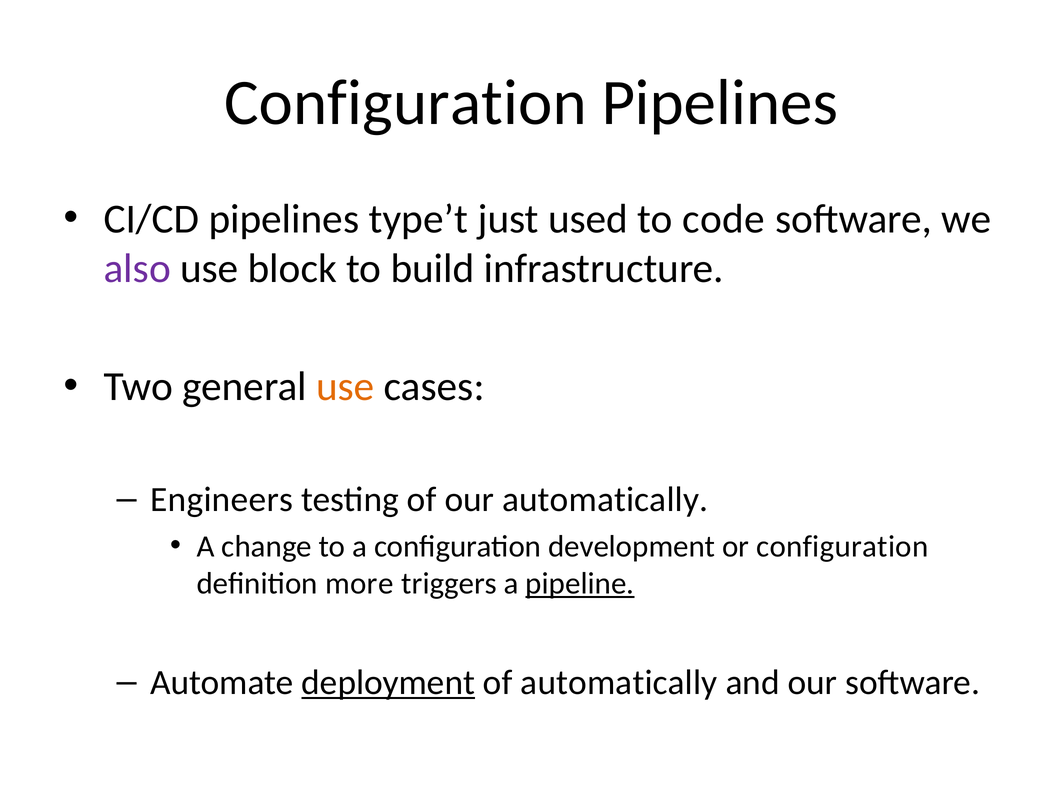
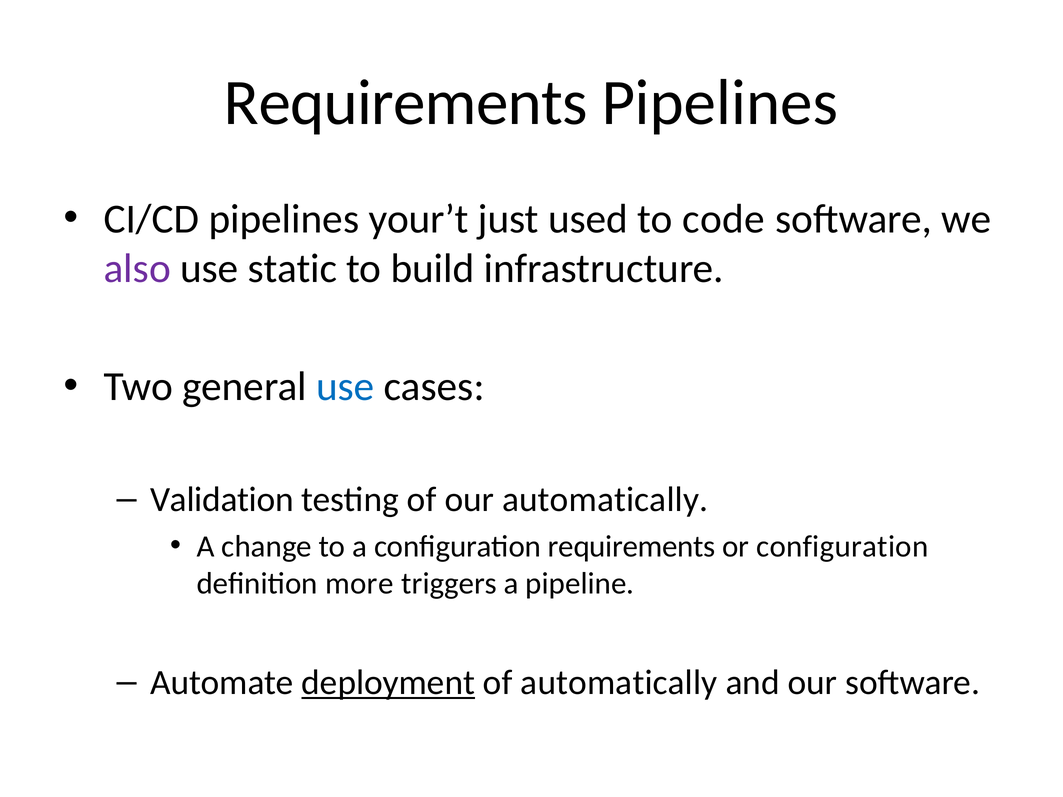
Configuration: Configuration -> Requirements (406, 103)
type’t: type’t -> your’t (419, 219)
block: block -> static (292, 269)
use colour: orange -> blue (345, 387)
Engineers: Engineers -> Validation (222, 500)
configuration development: development -> requirements (632, 547)
pipeline underline: present -> none (580, 584)
